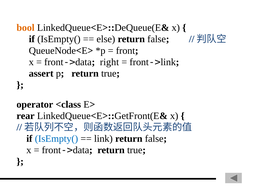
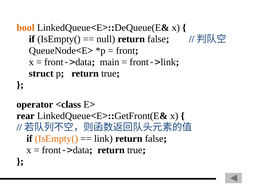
else: else -> null (106, 39)
right: right -> main (110, 62)
assert: assert -> struct (41, 74)
IsEmpty( colour: blue -> orange (56, 139)
